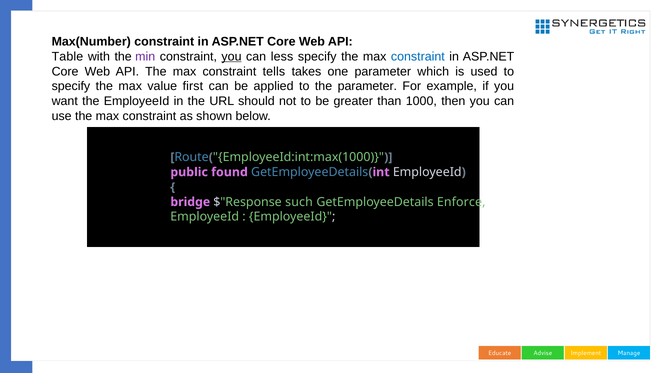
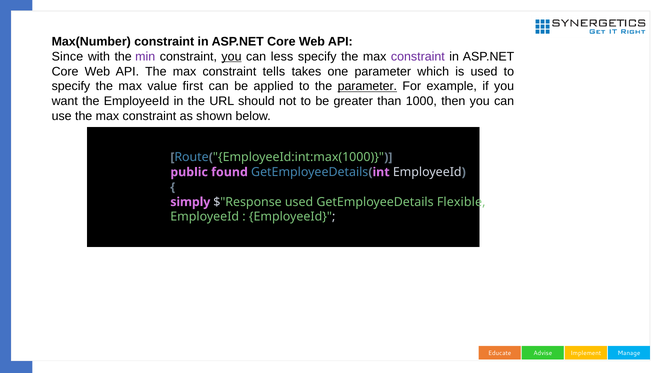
Table: Table -> Since (67, 56)
constraint colour: blue -> purple (418, 56)
parameter underline: none -> present (367, 86)
bridge: bridge -> simply (190, 202)
$"Response such: such -> used (299, 202)
Enforce: Enforce -> Flexible (461, 202)
